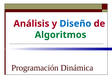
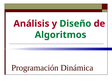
Diseño colour: blue -> green (75, 24)
